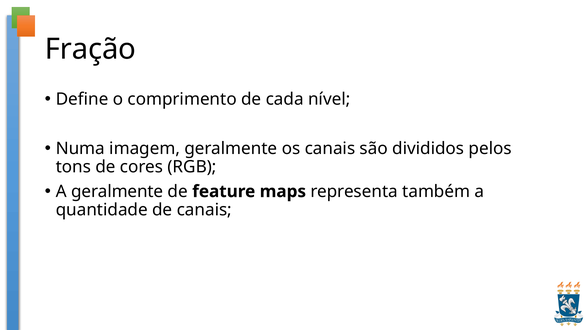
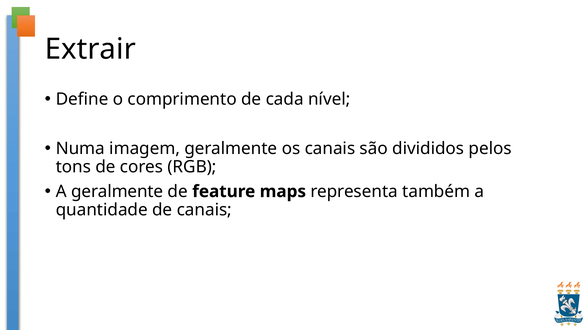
Fração: Fração -> Extrair (90, 49)
